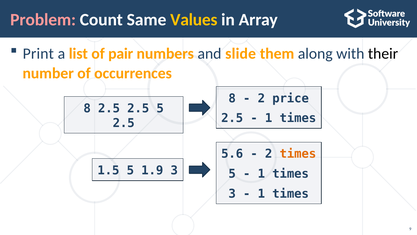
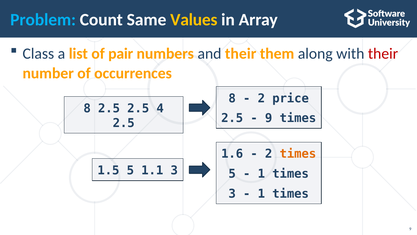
Problem colour: pink -> light blue (43, 20)
Print: Print -> Class (38, 54)
and slide: slide -> their (241, 54)
their colour: black -> red (383, 54)
2.5 5: 5 -> 4 (160, 108)
1: 1 -> 9 (269, 118)
5.6: 5.6 -> 1.6 (232, 154)
1.9: 1.9 -> 1.1 (152, 170)
